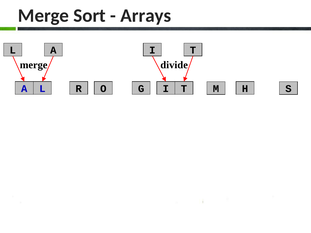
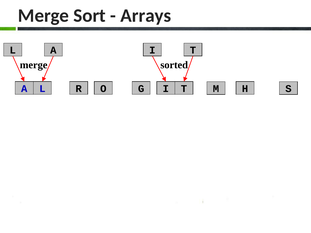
divide: divide -> sorted (174, 65)
